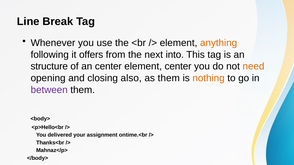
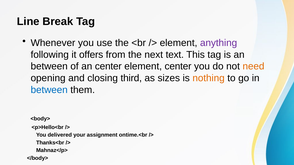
anything colour: orange -> purple (219, 43)
into: into -> text (175, 55)
structure: structure -> between (49, 67)
also: also -> third (131, 78)
as them: them -> sizes (169, 78)
between colour: purple -> blue (49, 90)
